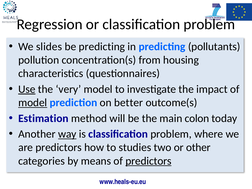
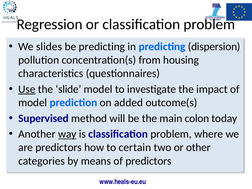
pollutants: pollutants -> dispersion (214, 47)
very: very -> slide (68, 89)
model underline: present -> none (33, 103)
better: better -> added (129, 103)
Estimation: Estimation -> Supervised (43, 118)
studies: studies -> certain (135, 147)
predictors underline: present -> none (148, 161)
